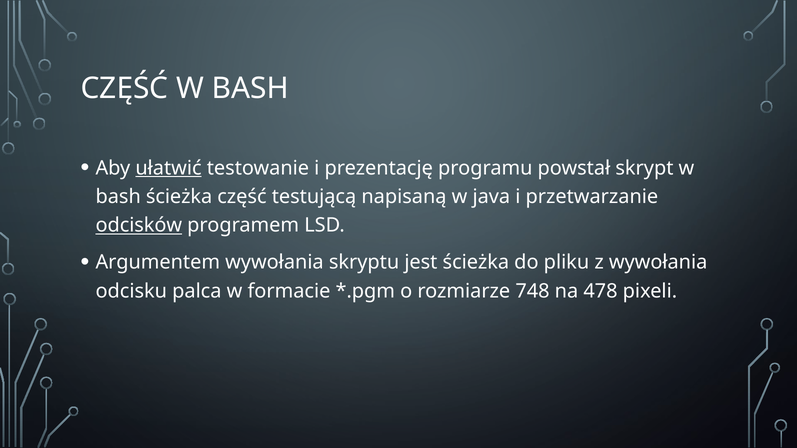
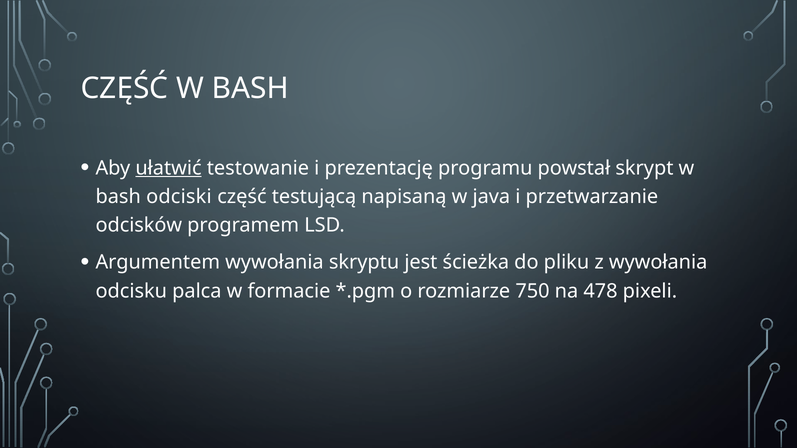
bash ścieżka: ścieżka -> odciski (179, 197)
odcisków underline: present -> none (139, 226)
748: 748 -> 750 (532, 291)
